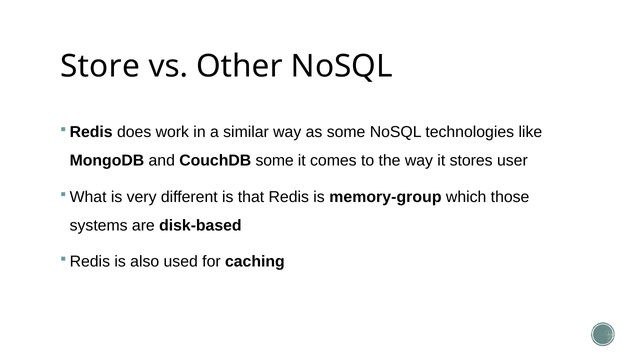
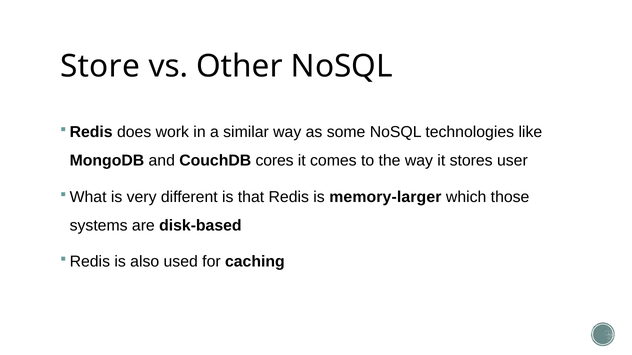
CouchDB some: some -> cores (275, 161)
memory-group: memory-group -> memory-larger (385, 197)
